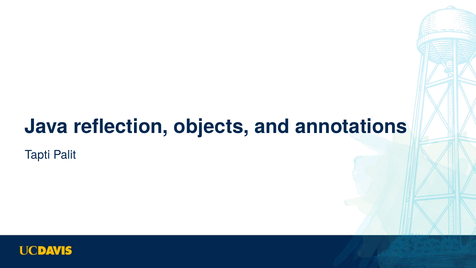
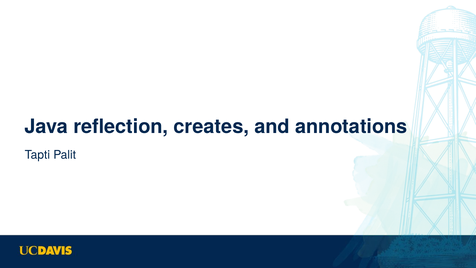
objects: objects -> creates (211, 126)
